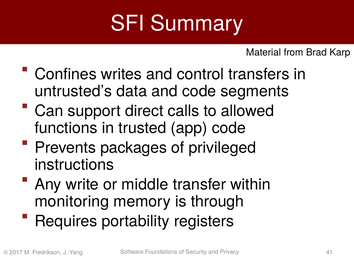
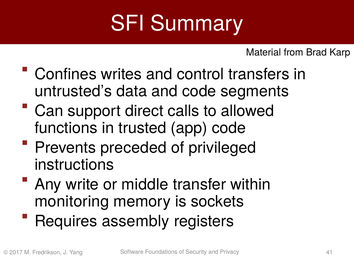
packages: packages -> preceded (133, 148)
through: through -> sockets (217, 202)
portability: portability -> assembly (136, 222)
